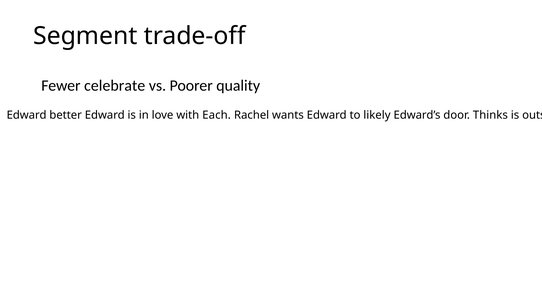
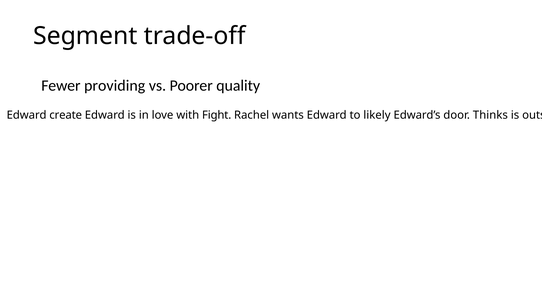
celebrate: celebrate -> providing (115, 86)
better: better -> create (66, 115)
Each: Each -> Fight (217, 115)
